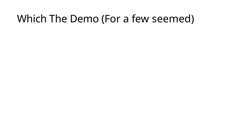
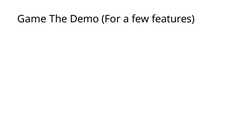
Which: Which -> Game (32, 19)
seemed: seemed -> features (173, 19)
